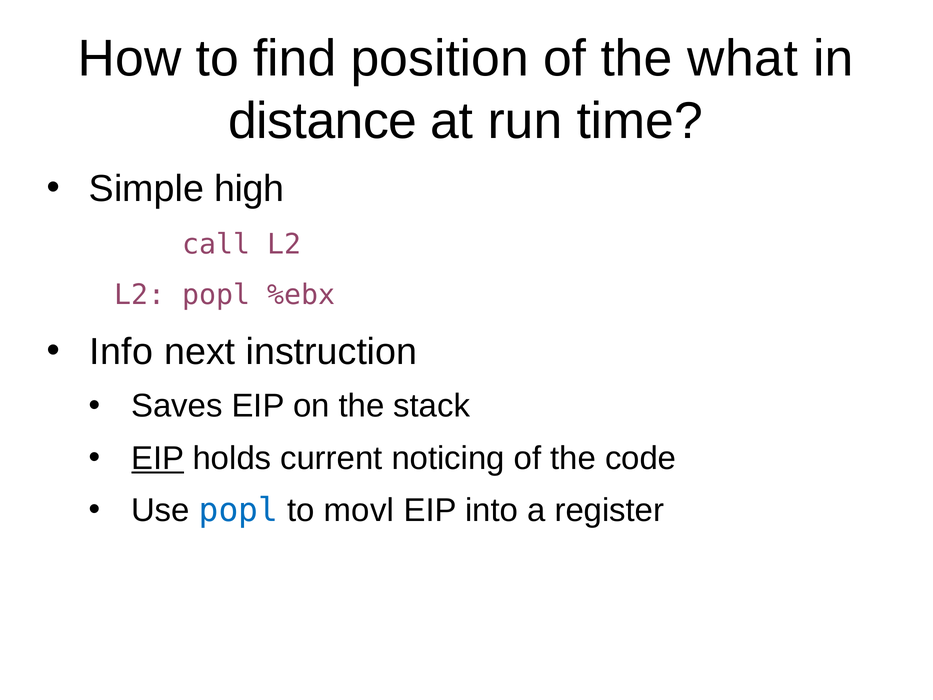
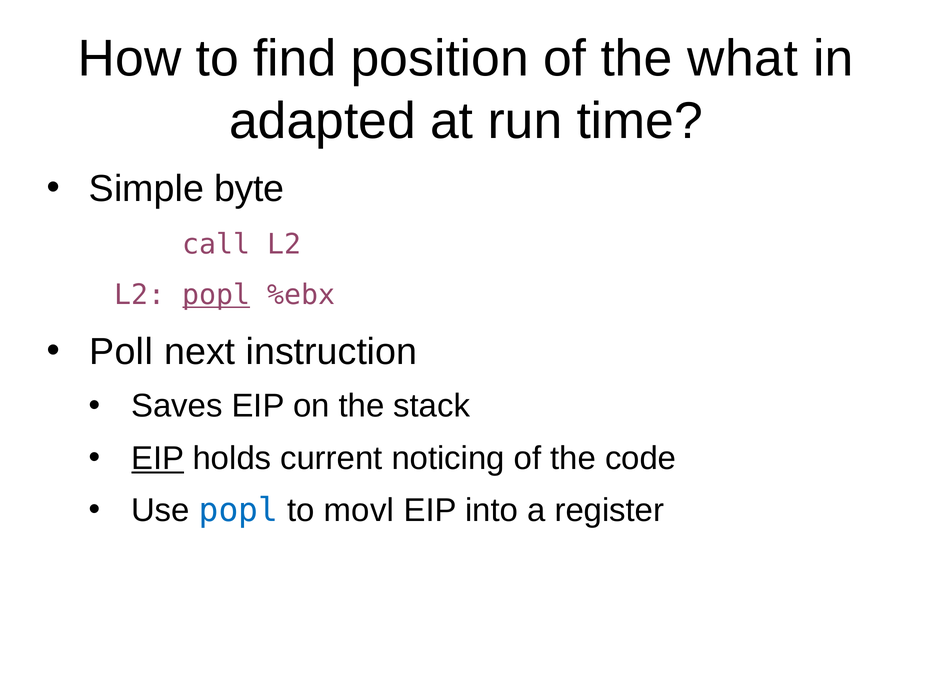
distance: distance -> adapted (322, 121)
high: high -> byte (249, 189)
popl underline: none -> present (216, 295)
Info: Info -> Poll (121, 352)
